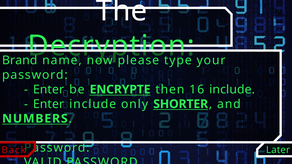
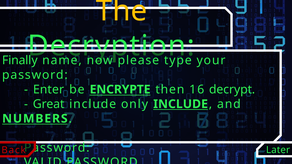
The colour: white -> yellow (122, 11)
Brand: Brand -> Finally (20, 60)
16 include: include -> decrypt (232, 90)
Enter: Enter -> Great (49, 104)
only SHORTER: SHORTER -> INCLUDE (181, 104)
